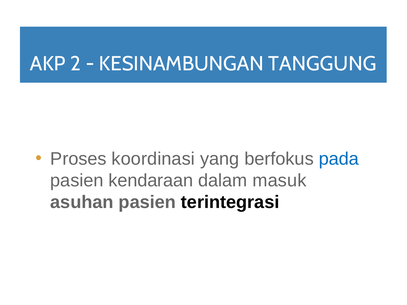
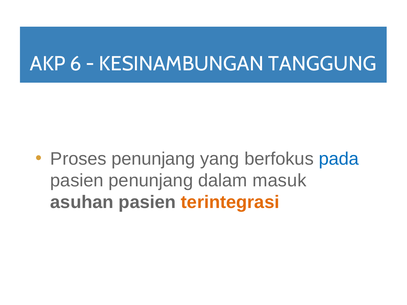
2: 2 -> 6 (76, 64)
Proses koordinasi: koordinasi -> penunjang (153, 159)
pasien kendaraan: kendaraan -> penunjang (151, 181)
terintegrasi colour: black -> orange (230, 202)
